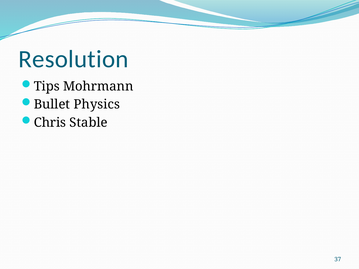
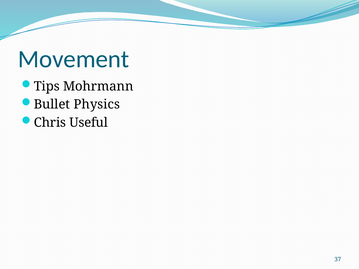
Resolution: Resolution -> Movement (74, 59)
Stable: Stable -> Useful (89, 123)
